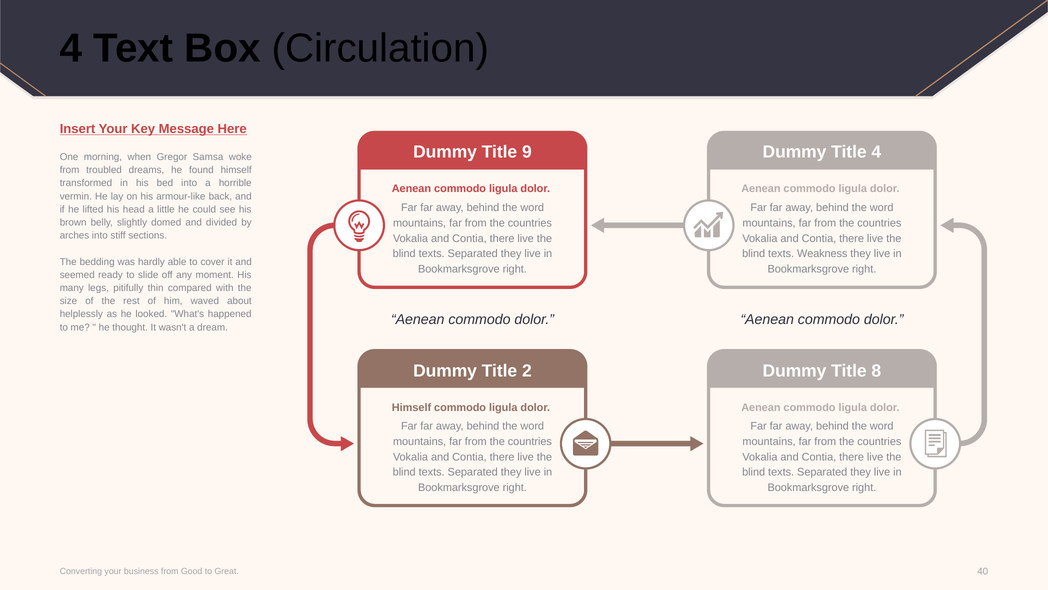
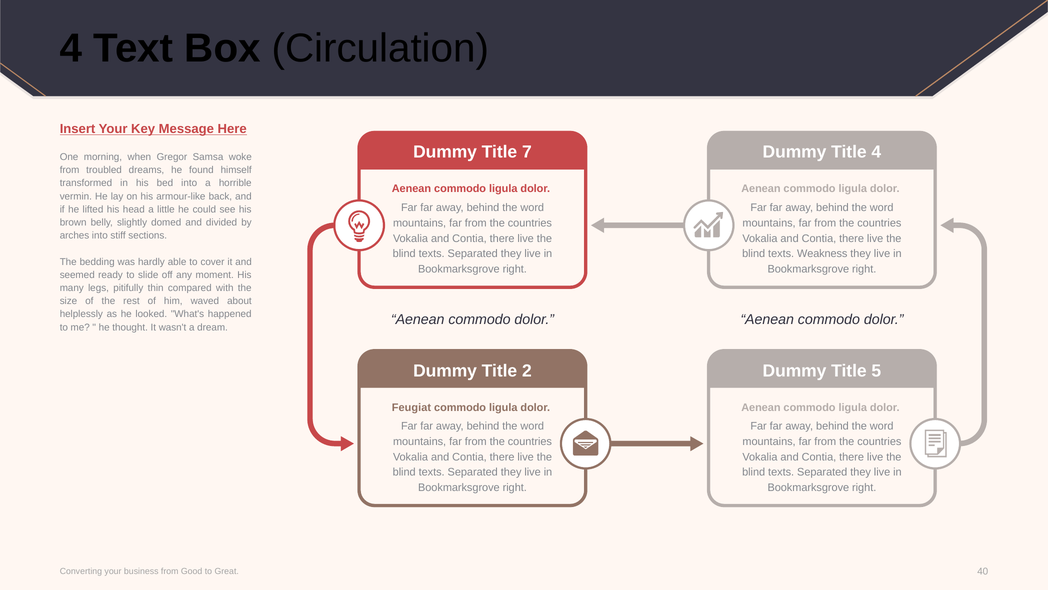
9: 9 -> 7 (527, 152)
8: 8 -> 5 (876, 370)
Himself: Himself -> Feugiat (411, 407)
